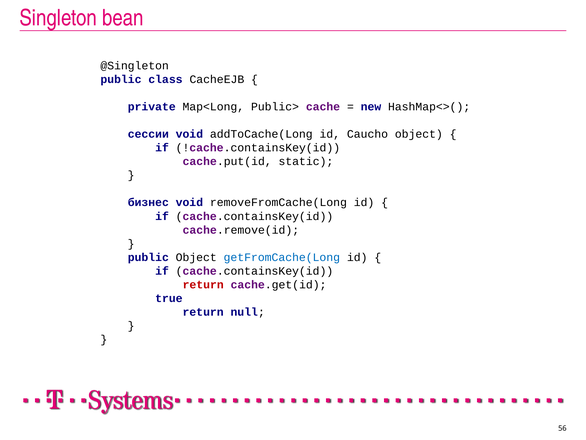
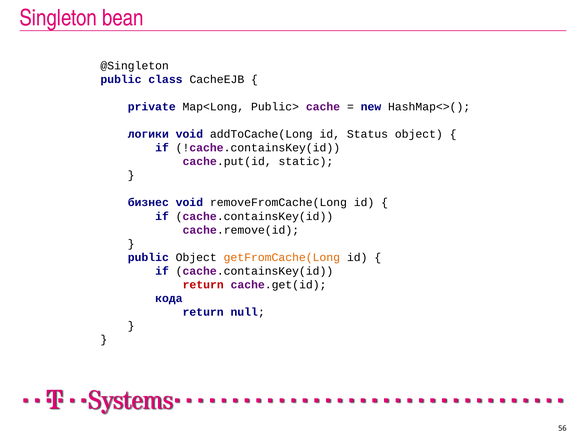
сессии: сессии -> логики (148, 134)
Caucho: Caucho -> Status (368, 134)
getFromCache(Long colour: blue -> orange (282, 257)
true: true -> кода (169, 298)
